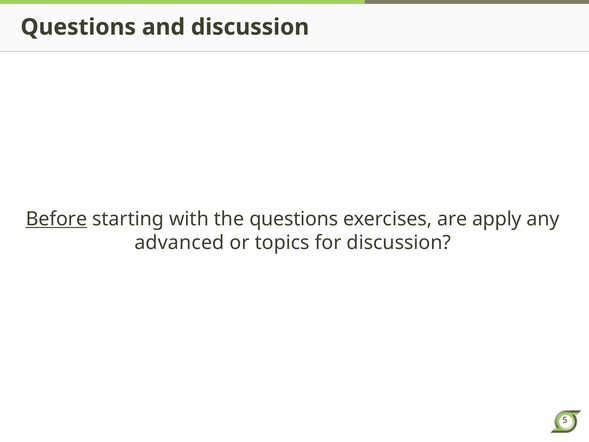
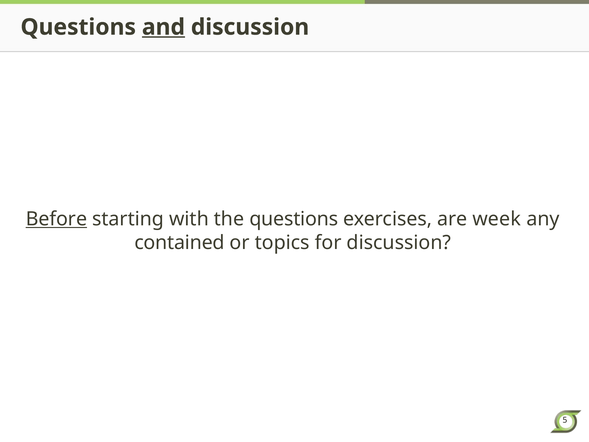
and underline: none -> present (163, 27)
apply: apply -> week (497, 219)
advanced: advanced -> contained (180, 242)
